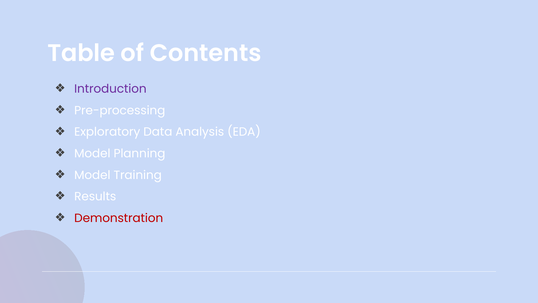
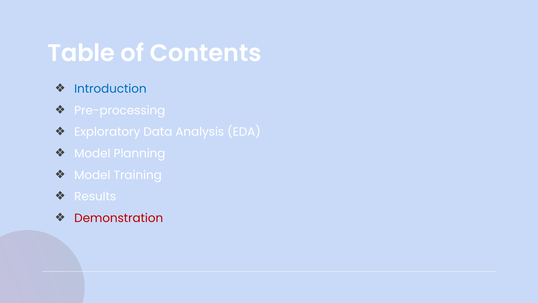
Introduction colour: purple -> blue (110, 89)
